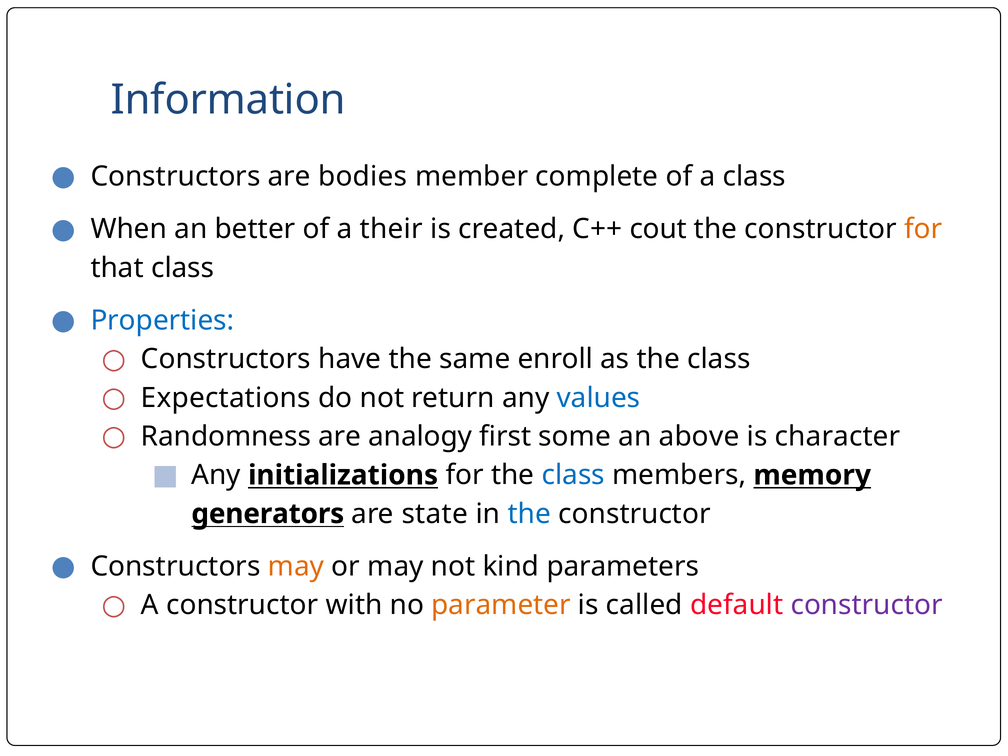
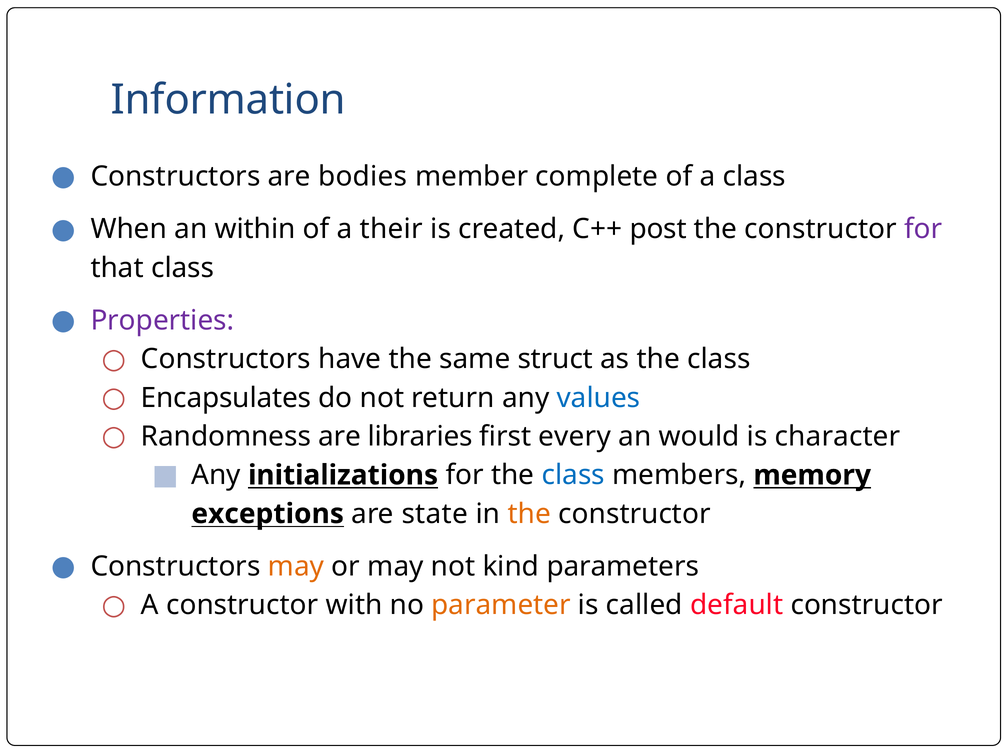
better: better -> within (255, 229)
cout: cout -> post (658, 229)
for colour: orange -> purple (923, 229)
Properties colour: blue -> purple (162, 321)
enroll: enroll -> struct (555, 359)
Expectations: Expectations -> Encapsulates (226, 398)
analogy: analogy -> libraries (420, 436)
some: some -> every (575, 436)
above: above -> would (699, 436)
generators: generators -> exceptions (268, 514)
the colour: blue -> orange (529, 514)
constructor colour: purple -> black (867, 605)
